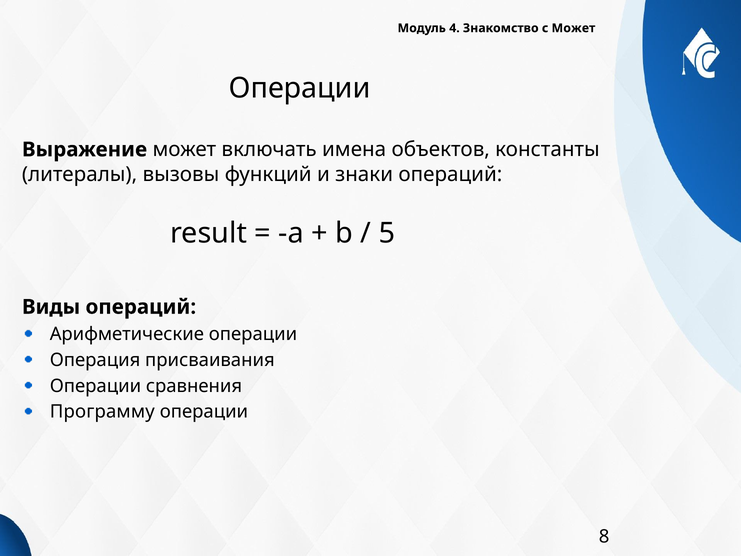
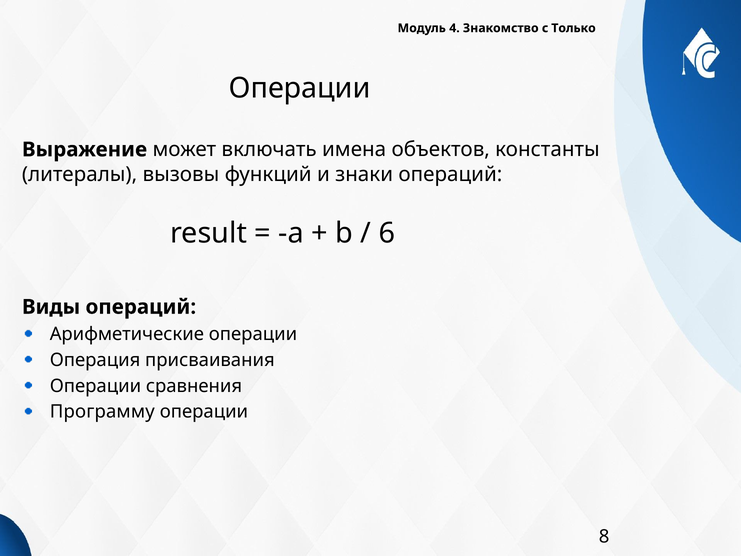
с Может: Может -> Только (574, 28)
5: 5 -> 6 (387, 233)
